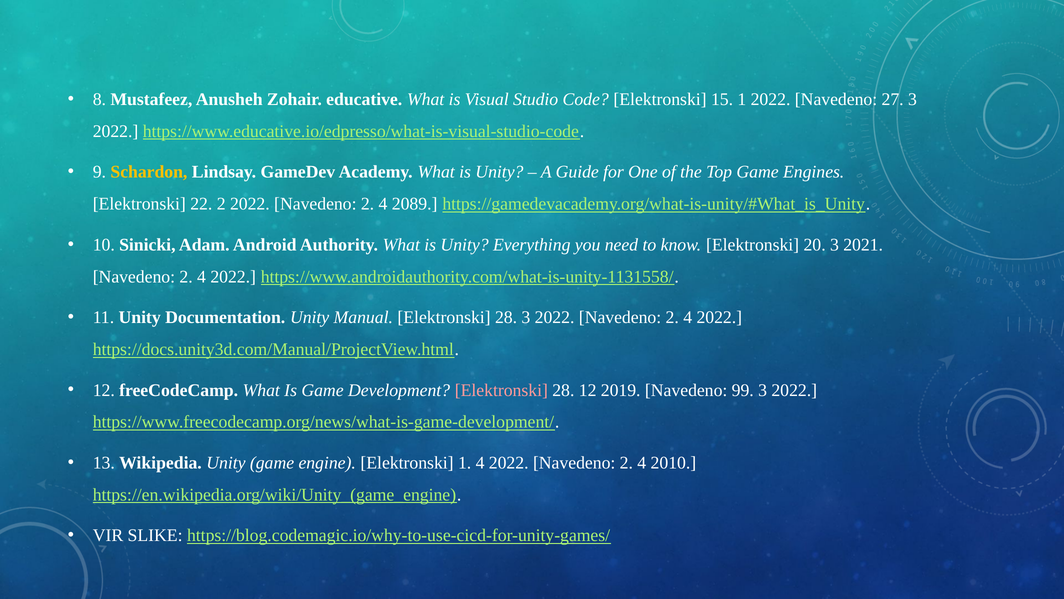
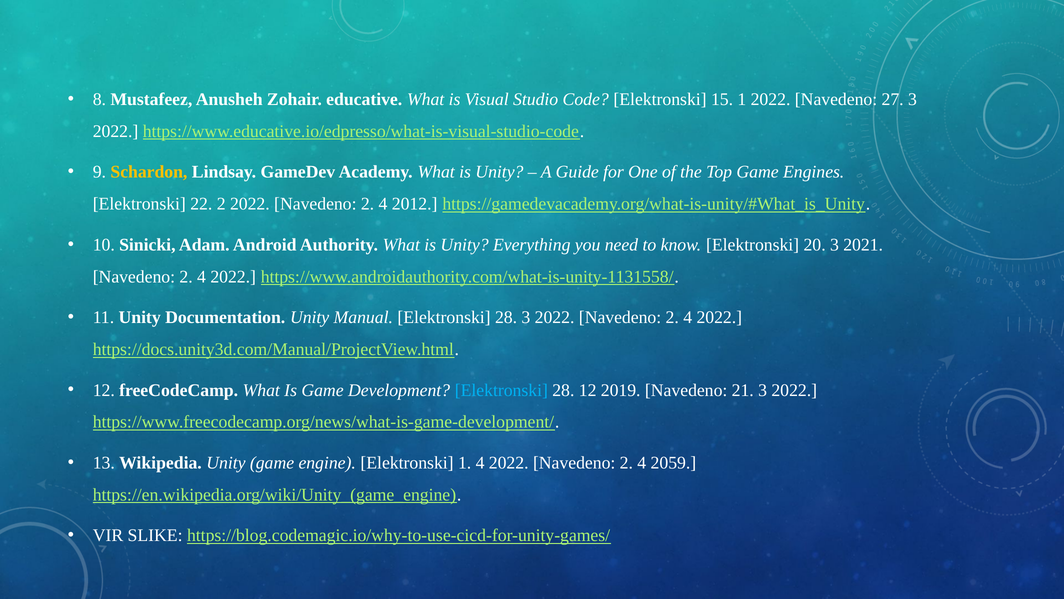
2089: 2089 -> 2012 (415, 204)
Elektronski colour: pink -> light blue (501, 390)
99: 99 -> 21 (743, 390)
2010: 2010 -> 2059 (673, 462)
